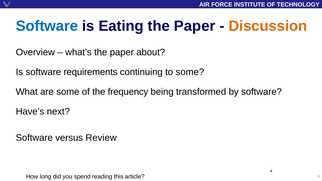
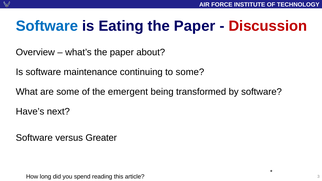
Discussion colour: orange -> red (268, 26)
requirements: requirements -> maintenance (90, 72)
frequency: frequency -> emergent (128, 92)
Review: Review -> Greater (101, 138)
